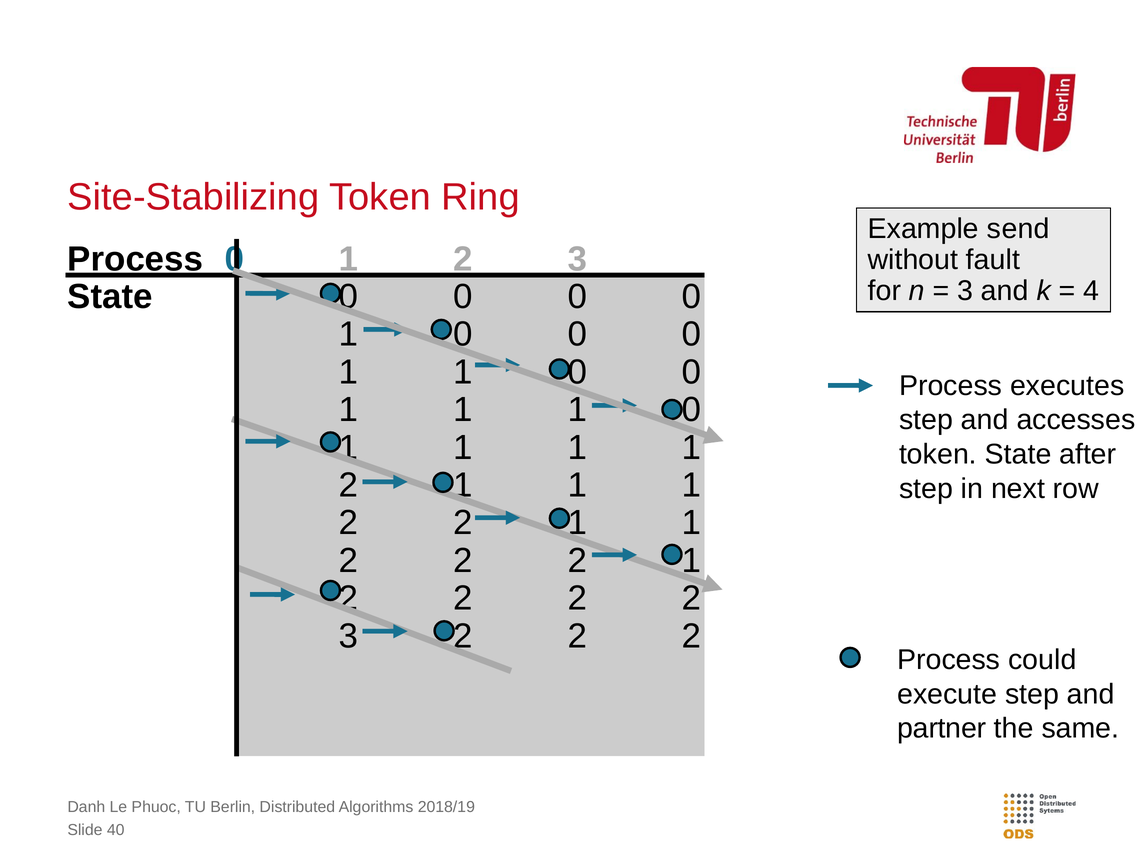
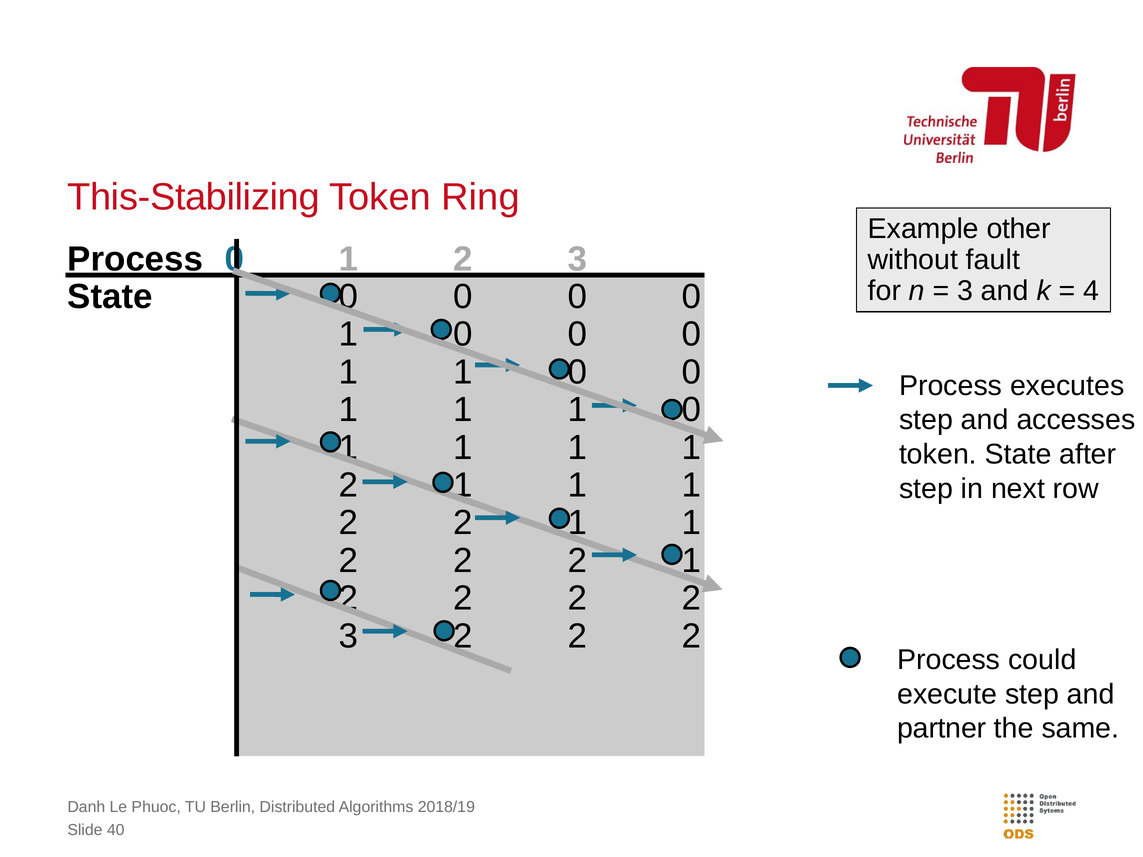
Site-Stabilizing: Site-Stabilizing -> This-Stabilizing (194, 197)
send: send -> other (1019, 229)
